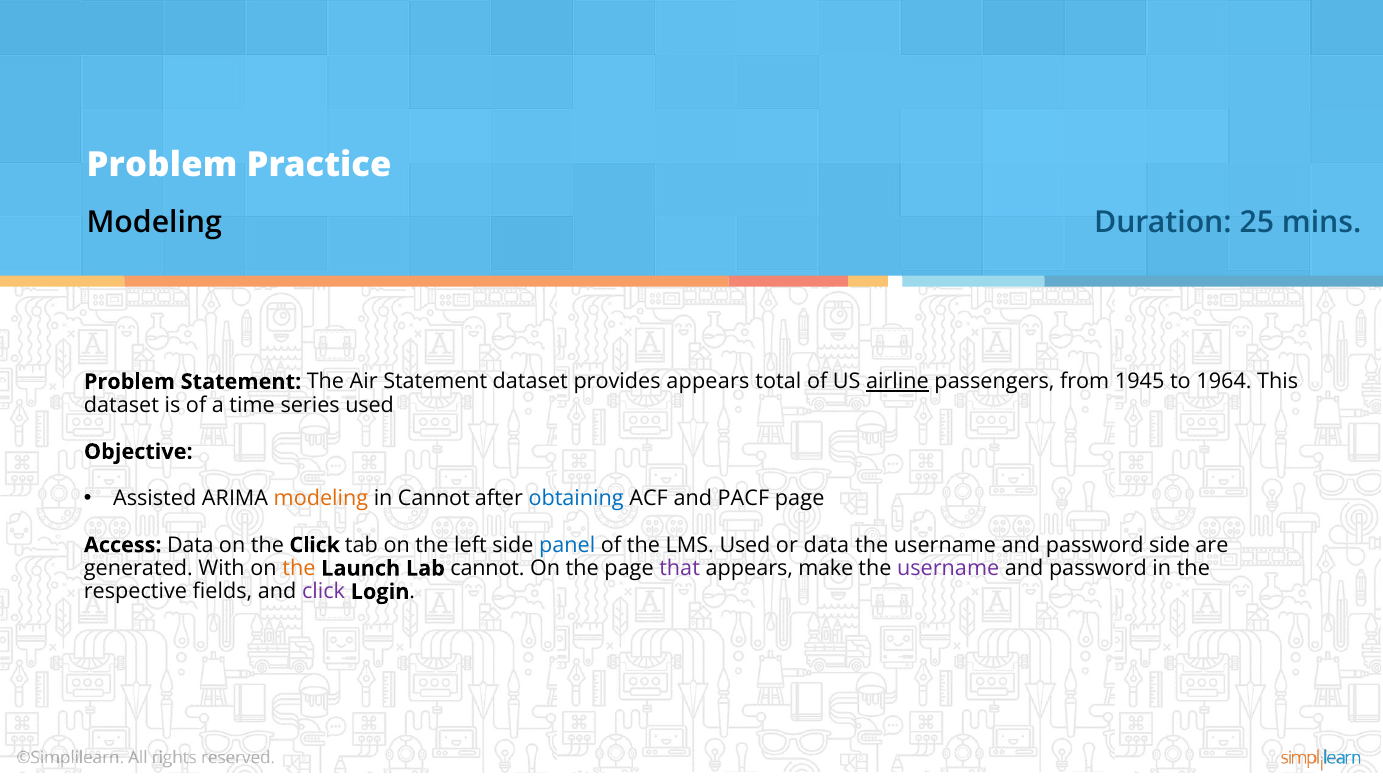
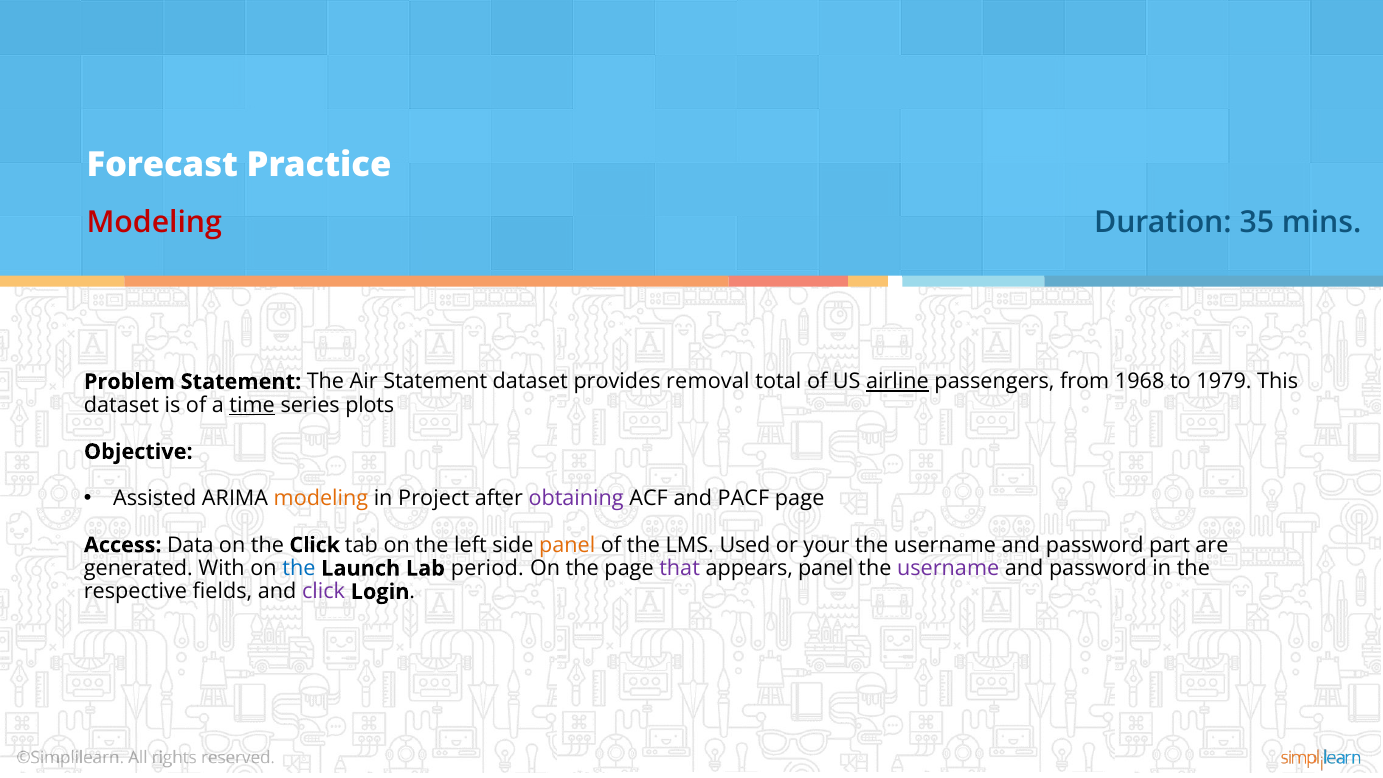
Problem: Problem -> Forecast (162, 165)
Modeling colour: black -> red (154, 223)
25: 25 -> 35 (1257, 223)
provides appears: appears -> removal (708, 382)
1945: 1945 -> 1968 (1140, 382)
1964: 1964 -> 1979 (1224, 382)
time underline: none -> present (252, 405)
series used: used -> plots (370, 405)
in Cannot: Cannot -> Project (434, 498)
obtaining colour: blue -> purple (576, 498)
panel colour: blue -> orange (567, 545)
or data: data -> your (826, 545)
password side: side -> part (1170, 545)
the colour: orange -> blue (299, 568)
Lab cannot: cannot -> period (487, 568)
appears make: make -> panel (826, 568)
